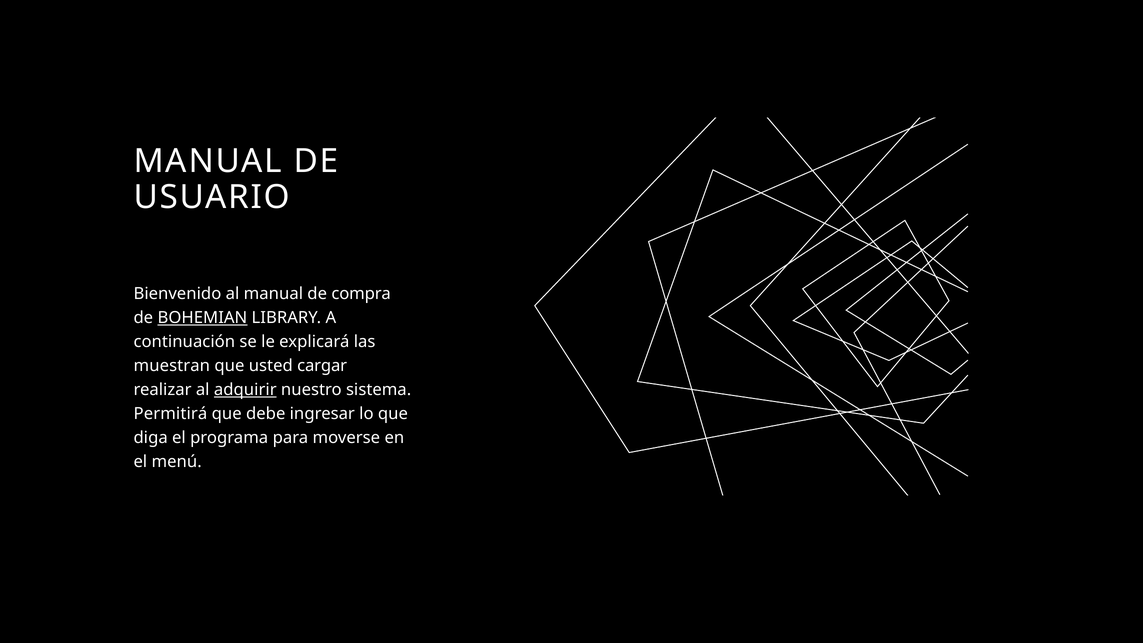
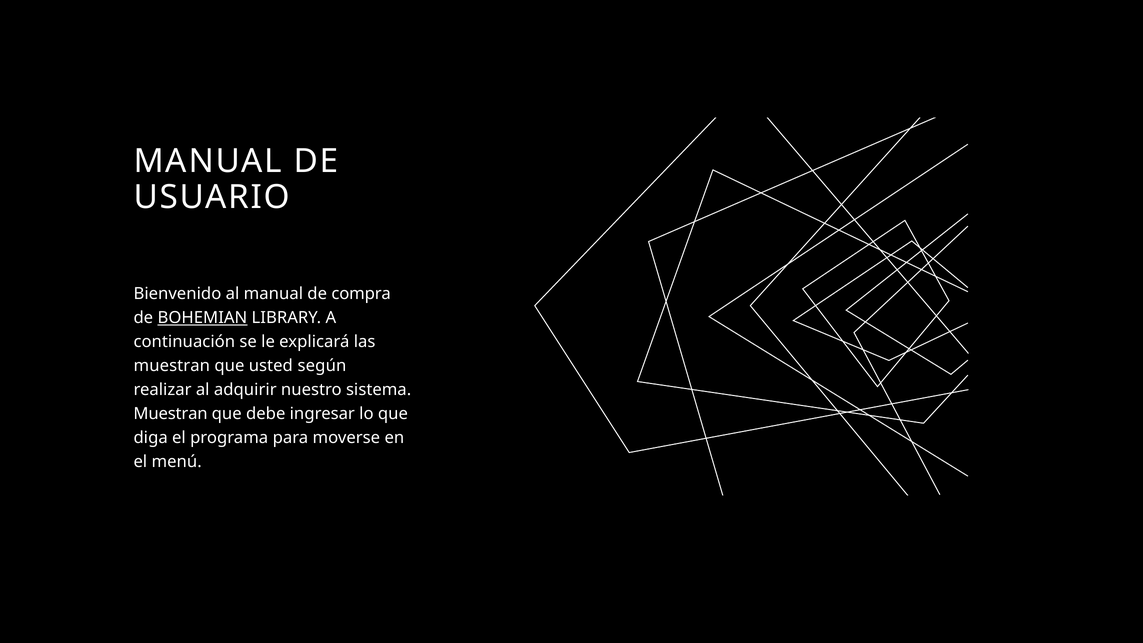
cargar: cargar -> según (322, 366)
adquirir underline: present -> none (245, 390)
Permitirá: Permitirá -> Muestran (171, 414)
